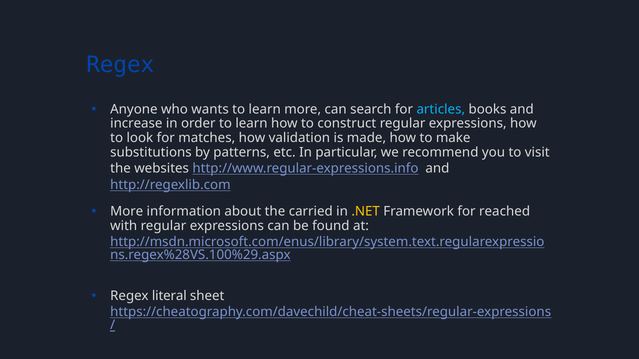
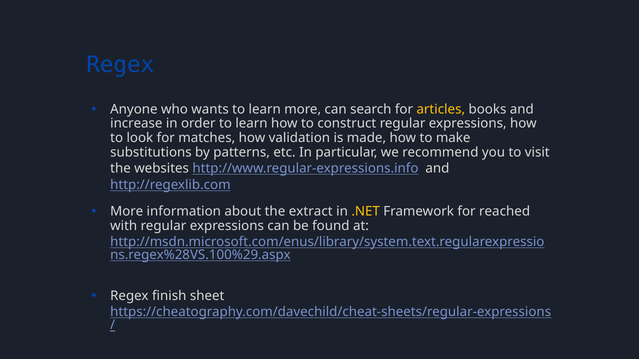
articles colour: light blue -> yellow (441, 109)
carried: carried -> extract (311, 212)
literal: literal -> finish (169, 296)
